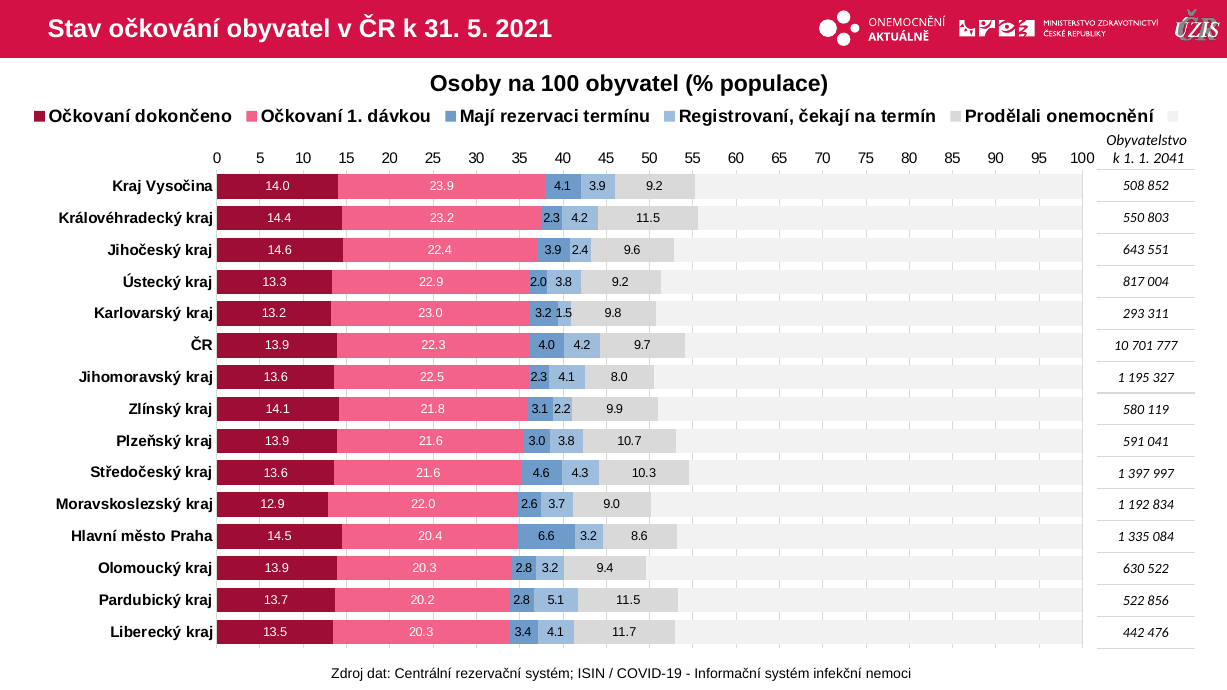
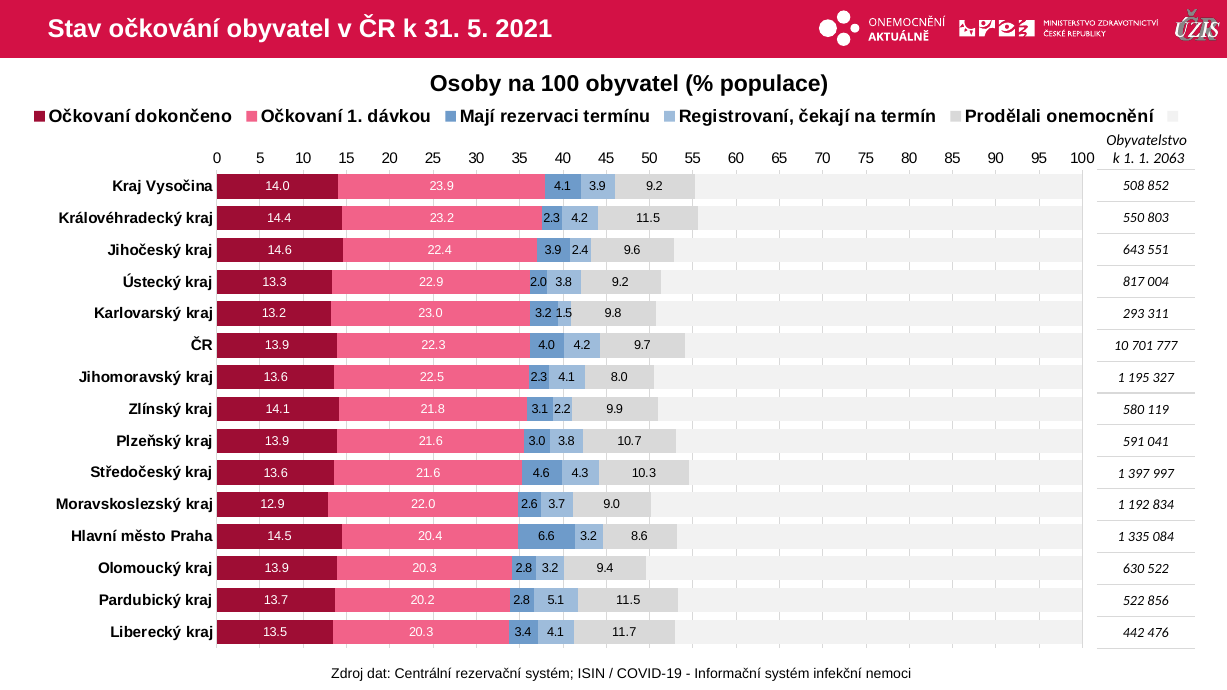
2041: 2041 -> 2063 (1169, 159)
